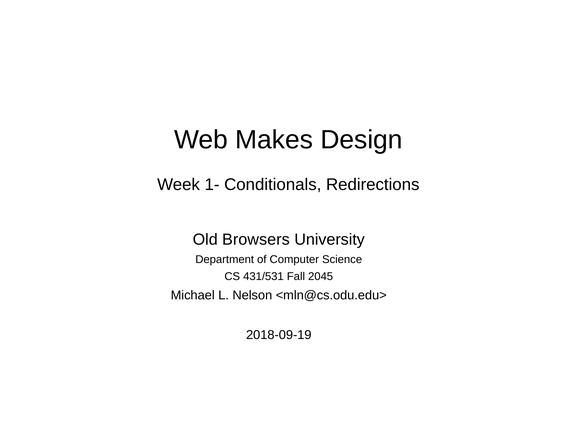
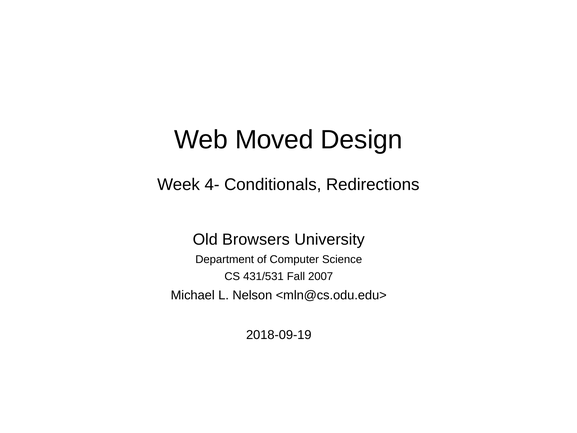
Makes: Makes -> Moved (274, 140)
1-: 1- -> 4- (212, 184)
2045: 2045 -> 2007 (321, 276)
